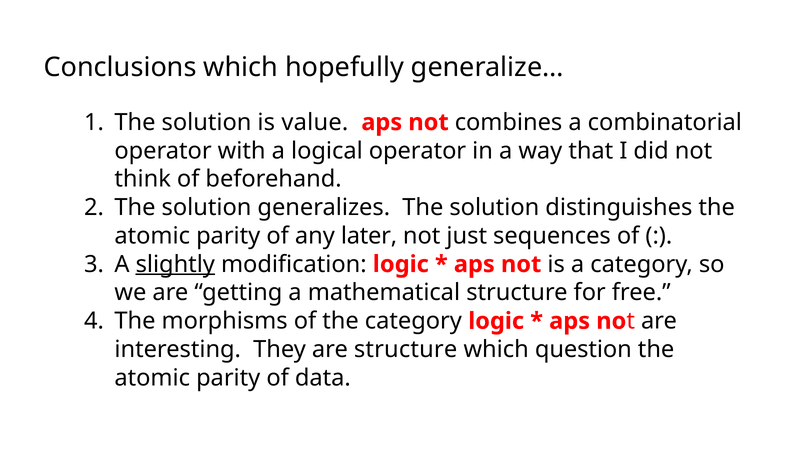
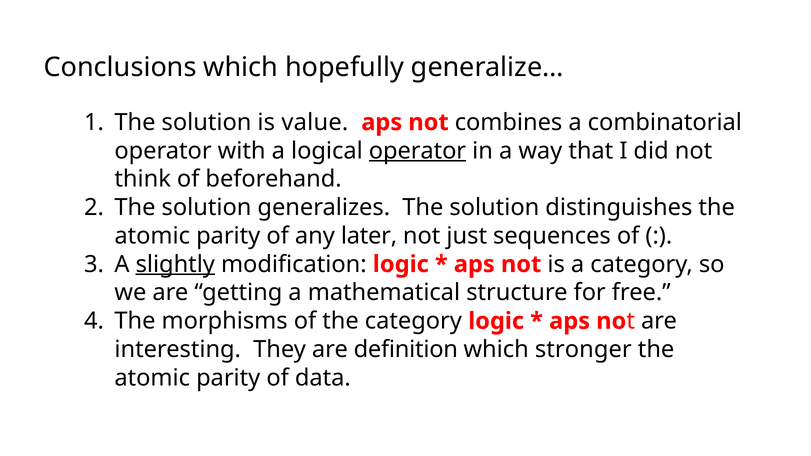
operator underline: none -> present (417, 151)
are structure: structure -> definition (406, 350)
question: question -> stronger (583, 350)
